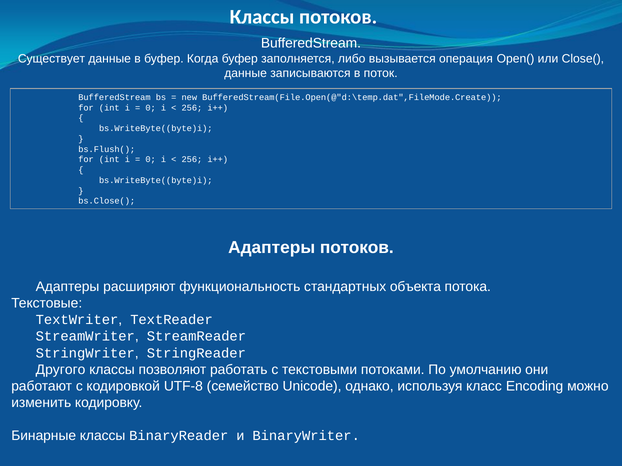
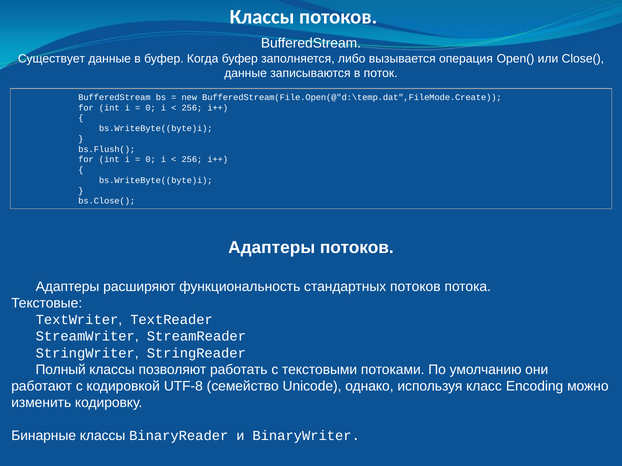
стандартных объекта: объекта -> потоков (415, 287)
Другого: Другого -> Полный (61, 370)
